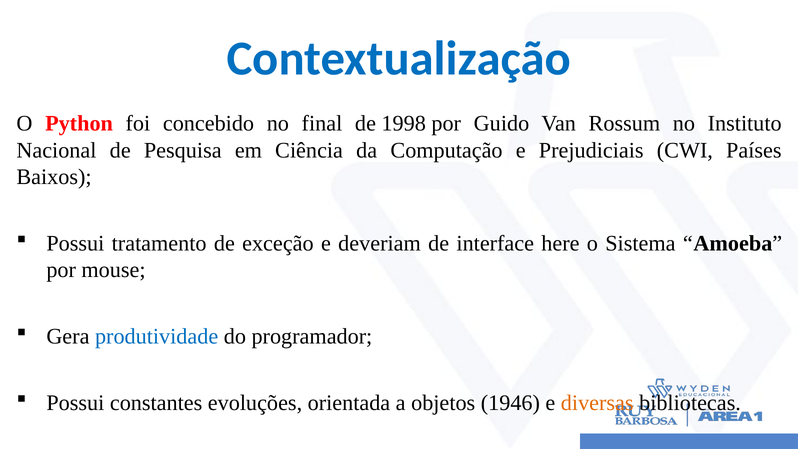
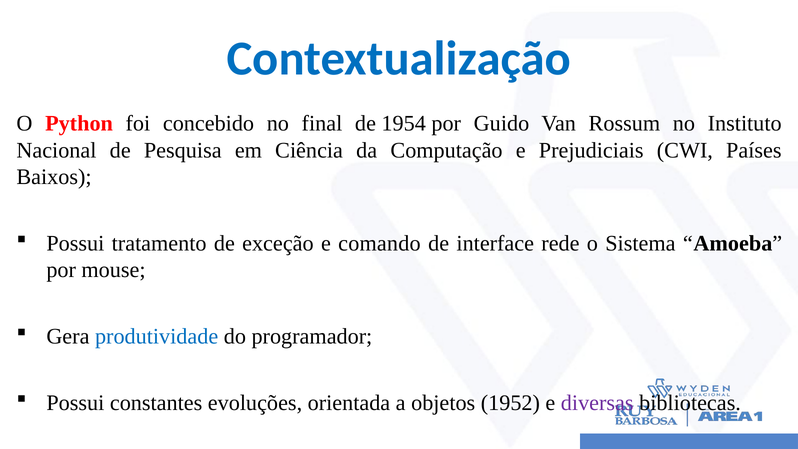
1998: 1998 -> 1954 (404, 124)
deveriam: deveriam -> comando (379, 243)
here: here -> rede (560, 243)
1946: 1946 -> 1952 (510, 403)
diversas colour: orange -> purple (597, 403)
